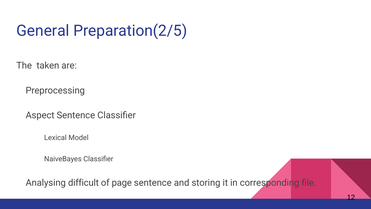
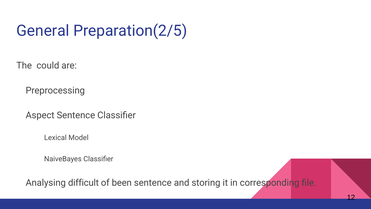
taken: taken -> could (48, 65)
page: page -> been (122, 183)
